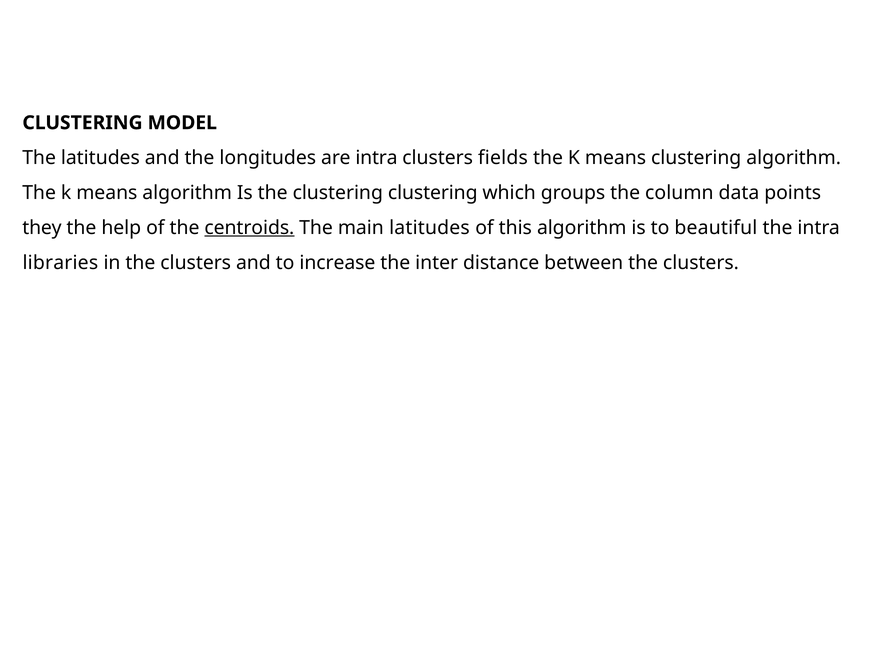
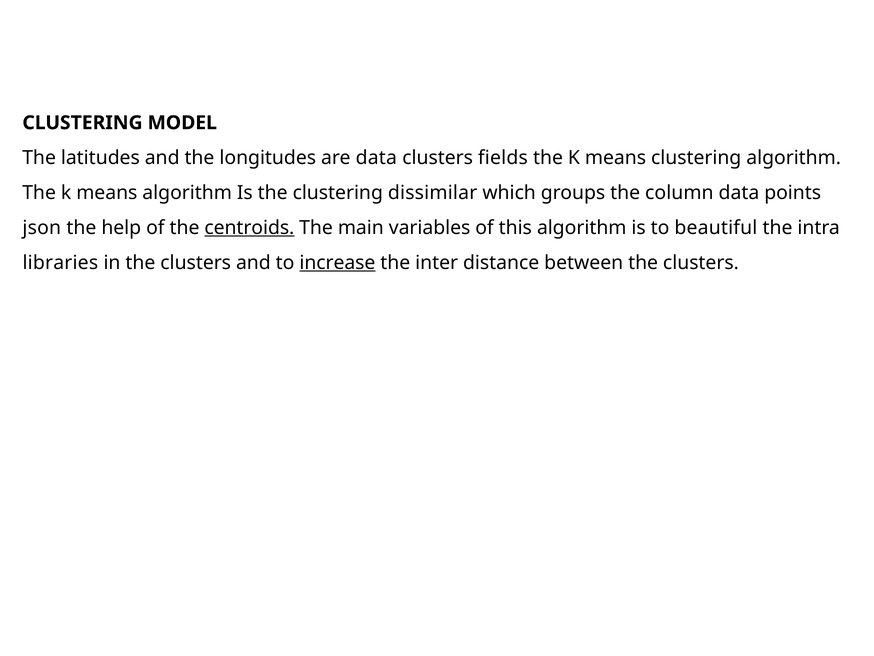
are intra: intra -> data (376, 158)
clustering clustering: clustering -> dissimilar (433, 193)
they: they -> json (42, 227)
main latitudes: latitudes -> variables (430, 227)
increase underline: none -> present (337, 262)
